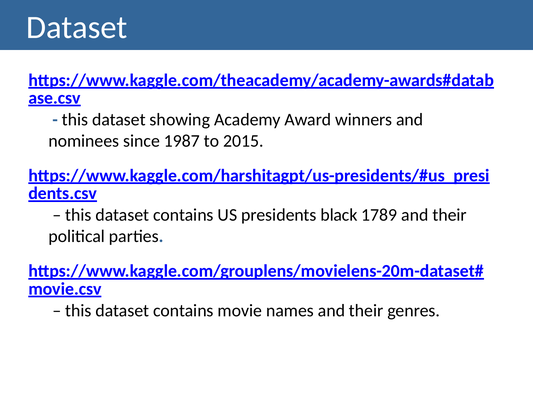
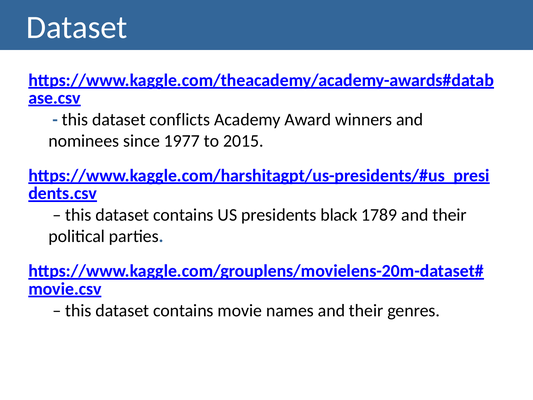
showing: showing -> conflicts (180, 120)
1987: 1987 -> 1977 (182, 141)
